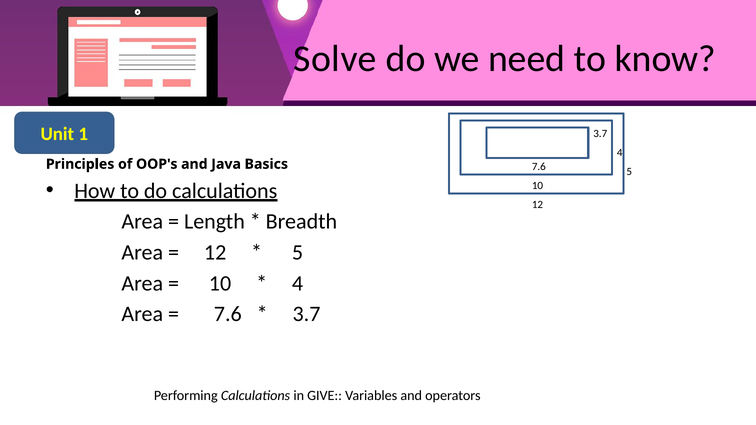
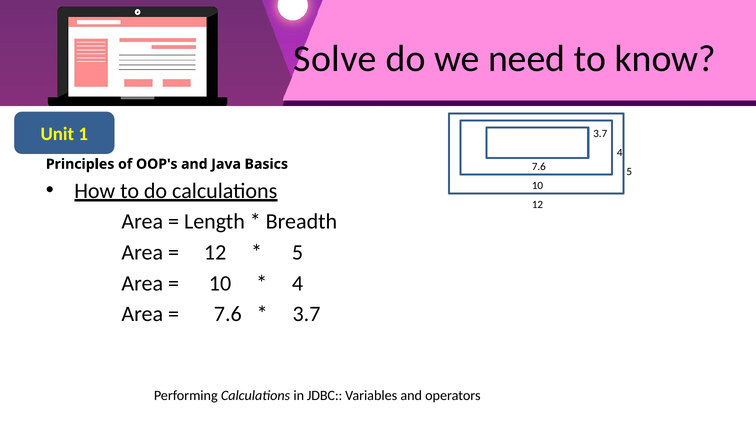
GIVE: GIVE -> JDBC (325, 396)
